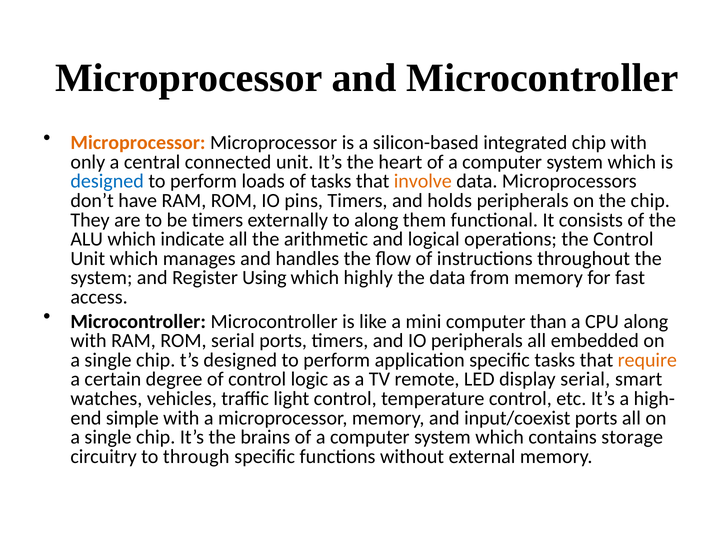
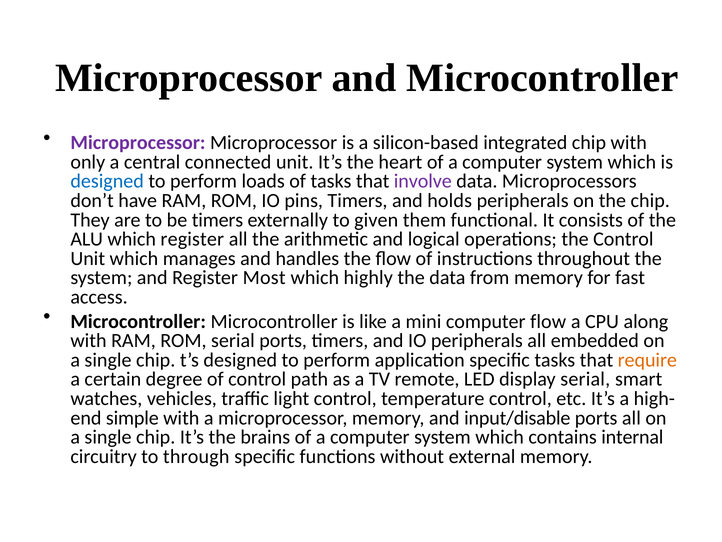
Microprocessor colour: orange -> purple (138, 143)
involve colour: orange -> purple (423, 181)
to along: along -> given (376, 220)
which indicate: indicate -> register (192, 239)
Using: Using -> Most (264, 278)
computer than: than -> flow (548, 321)
logic: logic -> path (309, 379)
input/coexist: input/coexist -> input/disable (517, 418)
storage: storage -> internal (632, 437)
